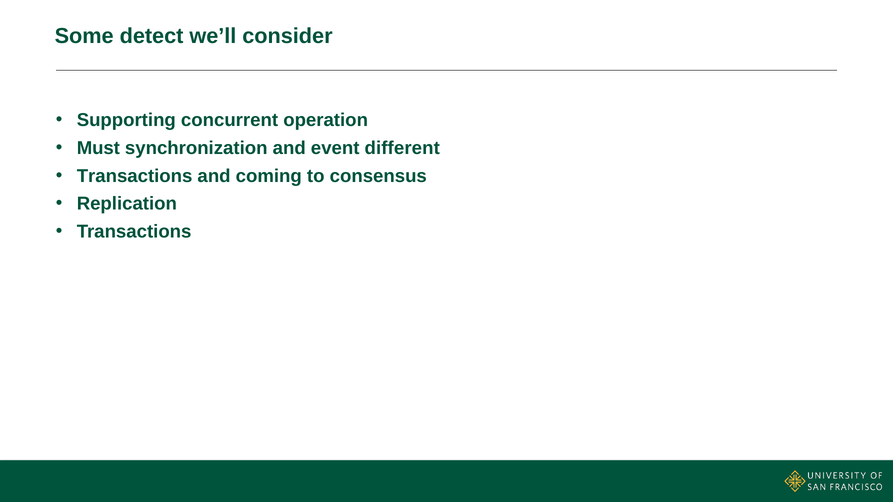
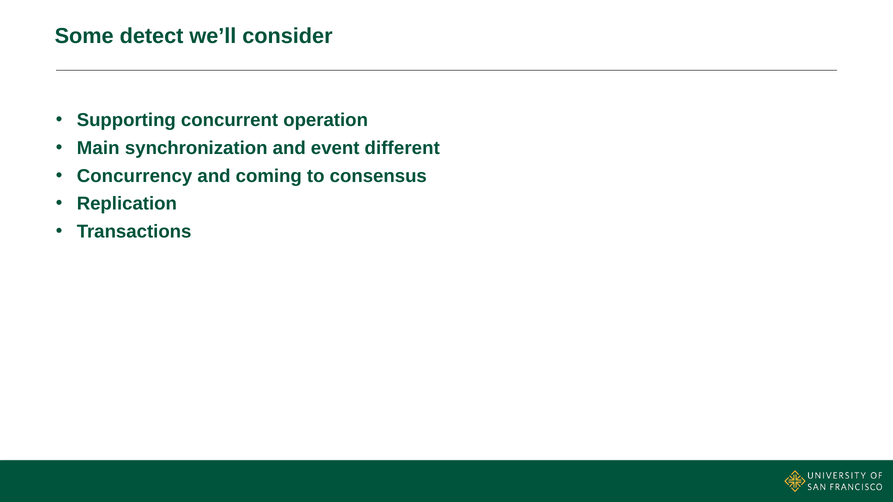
Must: Must -> Main (98, 148)
Transactions: Transactions -> Concurrency (135, 176)
